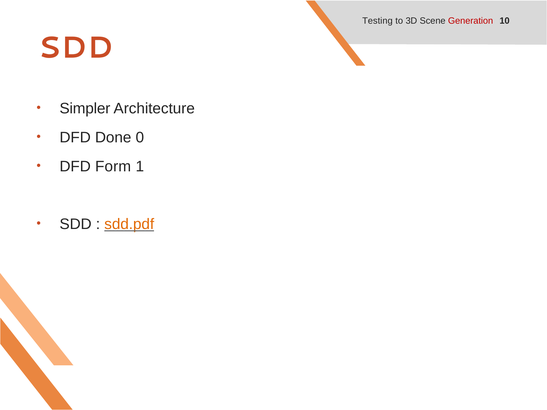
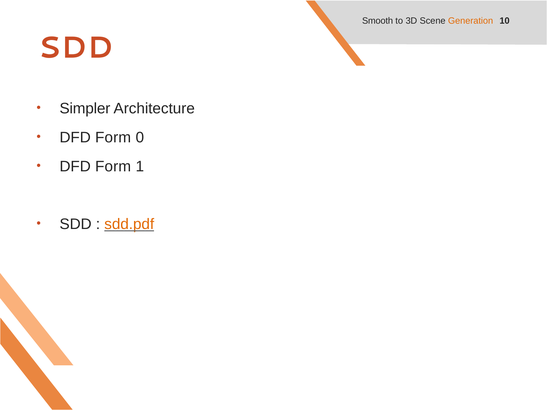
Testing: Testing -> Smooth (378, 21)
Generation colour: red -> orange (471, 21)
Done: Done -> Form (113, 138)
